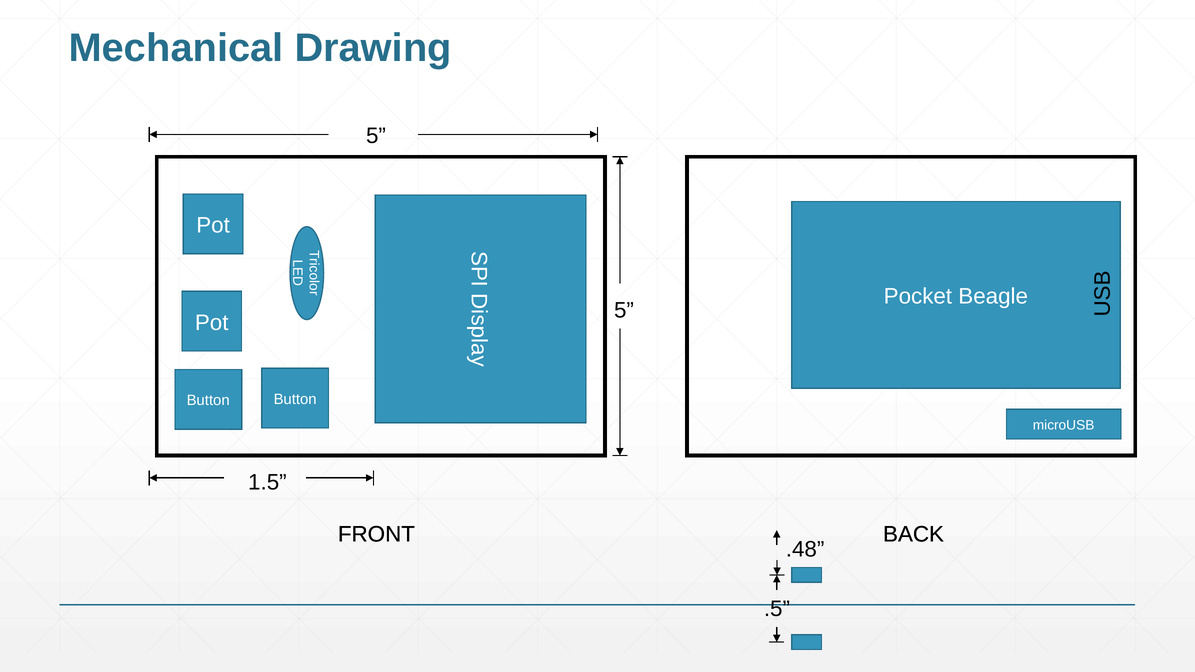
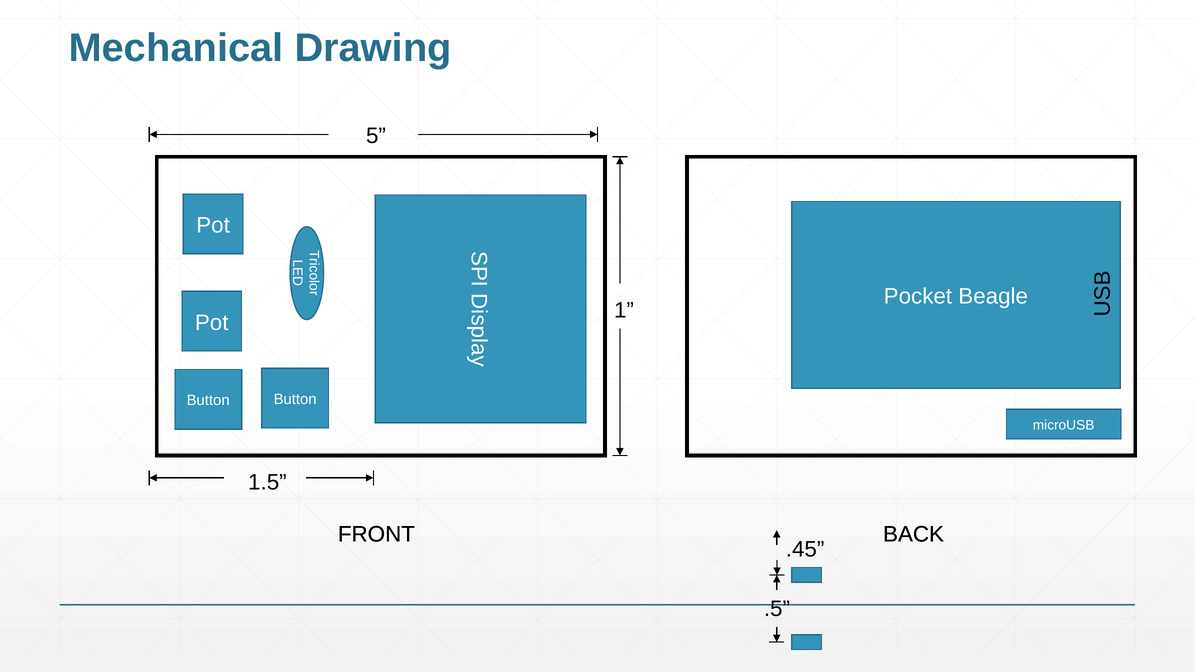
5: 5 -> 1 (624, 311)
.48: .48 -> .45 (805, 550)
